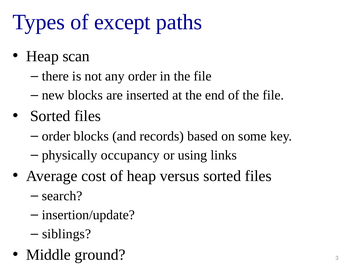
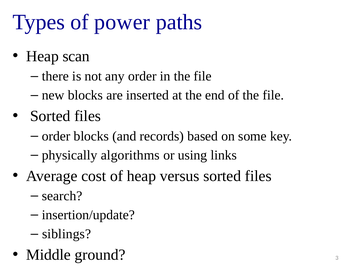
except: except -> power (122, 22)
occupancy: occupancy -> algorithms (130, 155)
